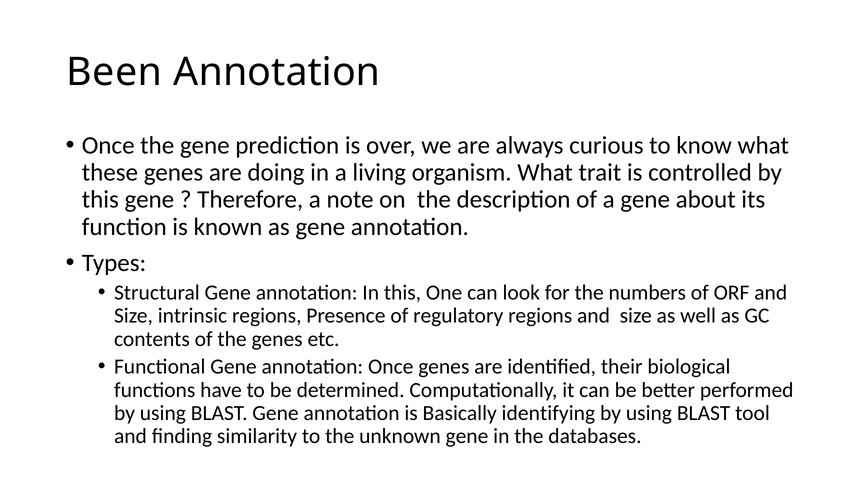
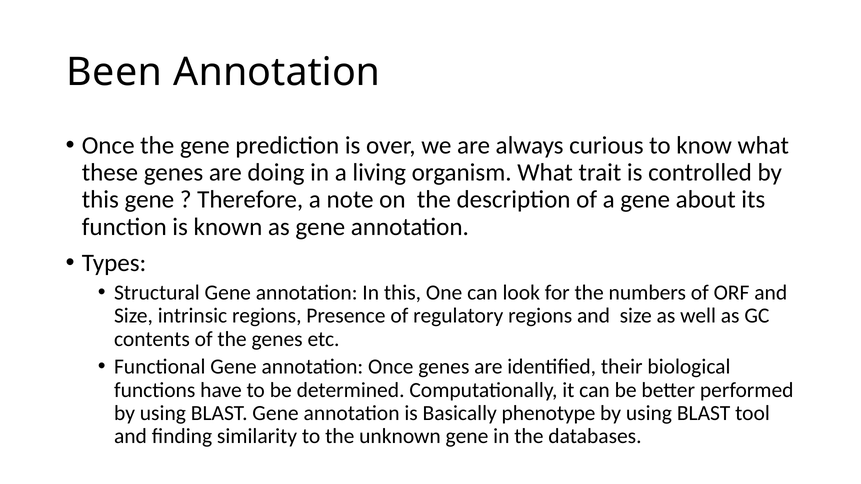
identifying: identifying -> phenotype (549, 413)
